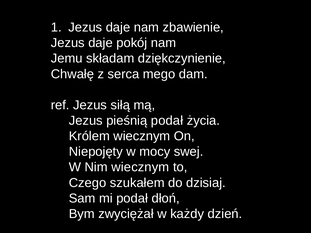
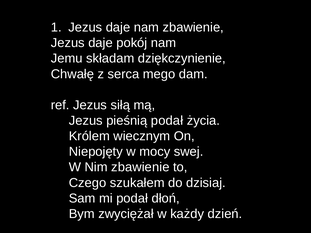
Nim wiecznym: wiecznym -> zbawienie (140, 167)
